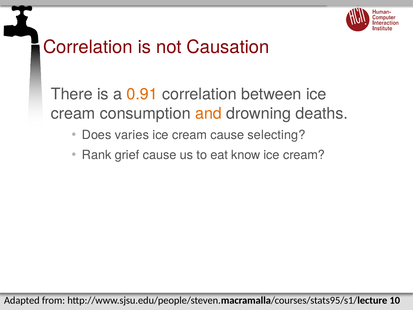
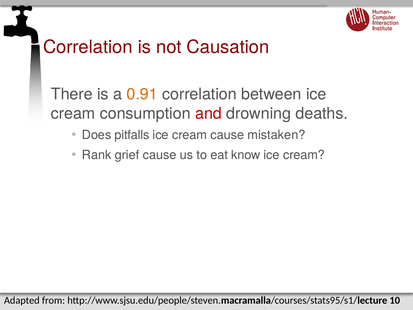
and colour: orange -> red (209, 113)
varies: varies -> pitfalls (132, 135)
selecting: selecting -> mistaken (276, 135)
